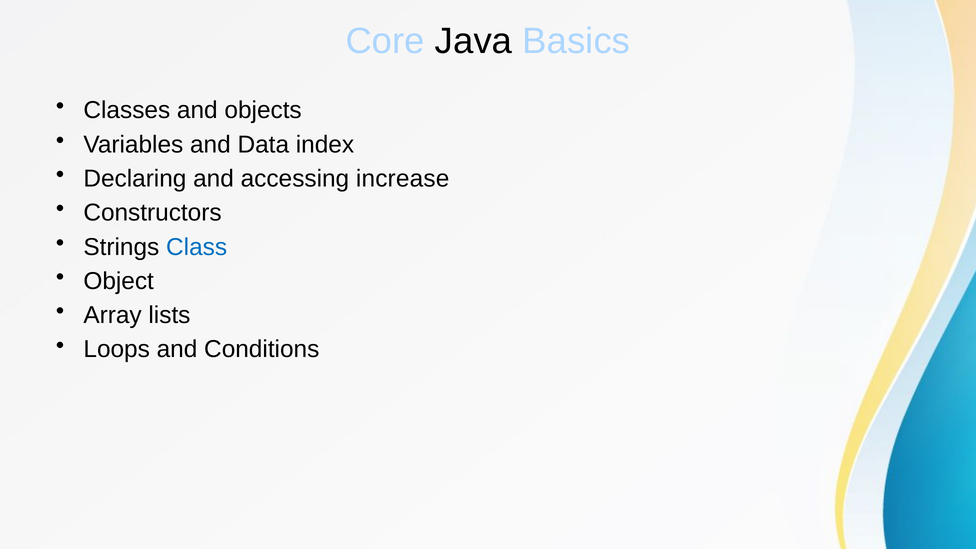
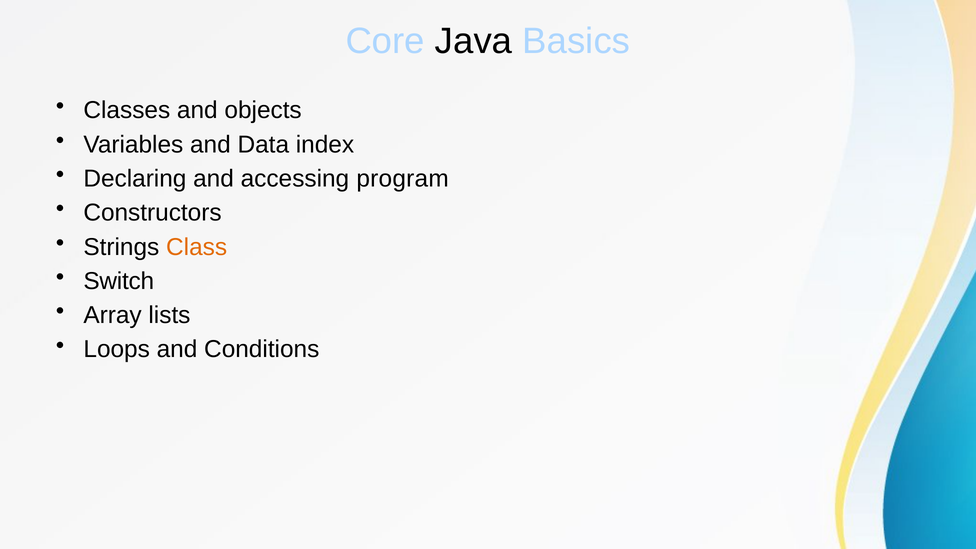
increase: increase -> program (403, 179)
Class colour: blue -> orange (197, 247)
Object: Object -> Switch (119, 281)
